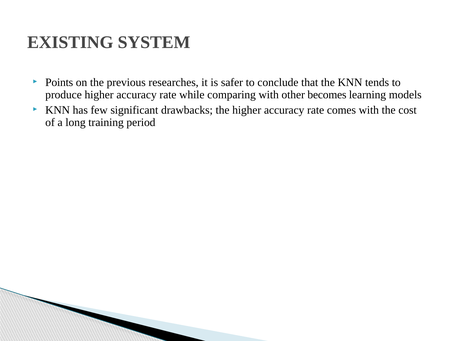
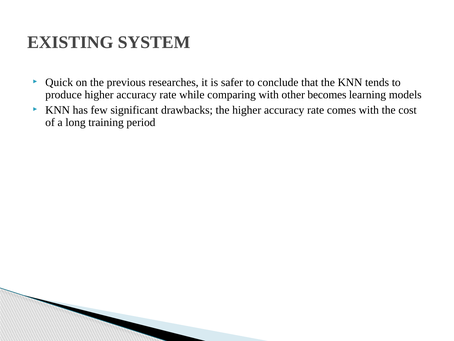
Points: Points -> Quick (59, 82)
